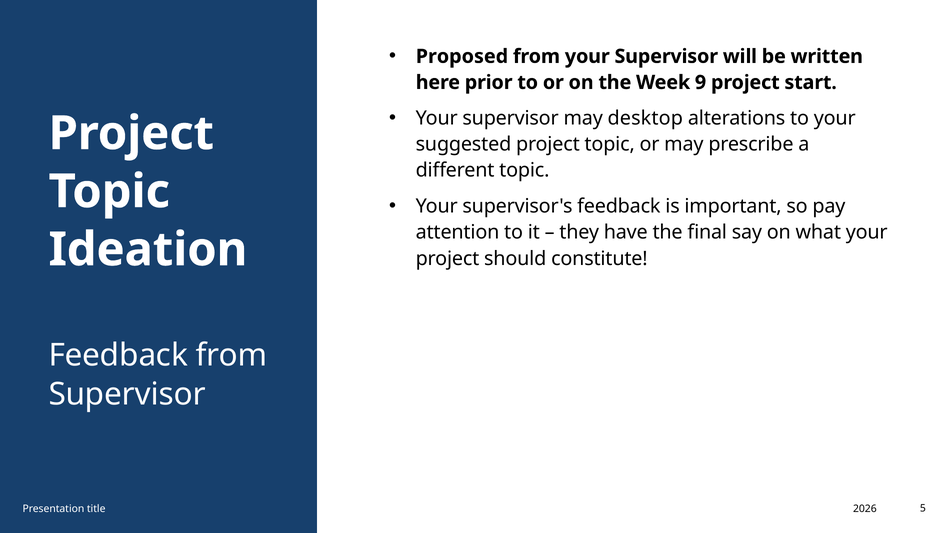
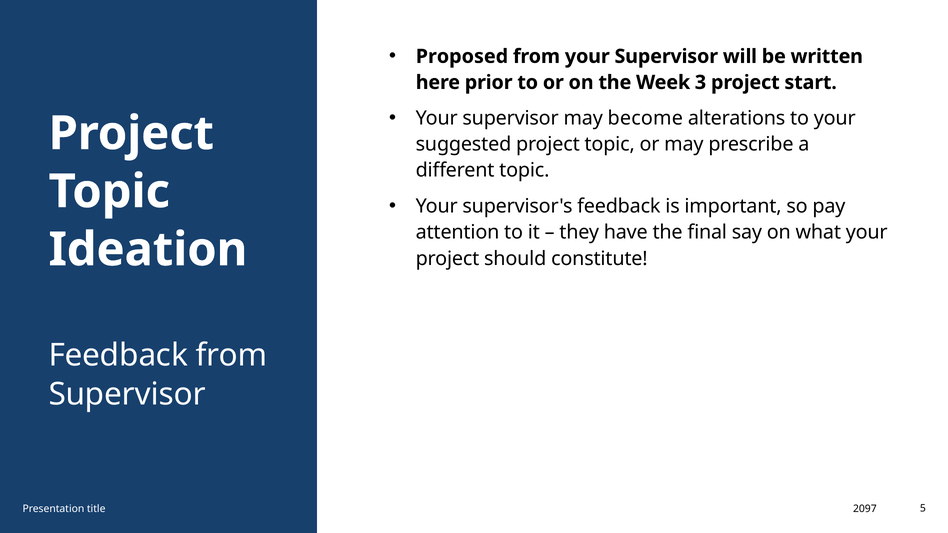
9: 9 -> 3 (701, 82)
desktop: desktop -> become (645, 118)
2026: 2026 -> 2097 (865, 509)
